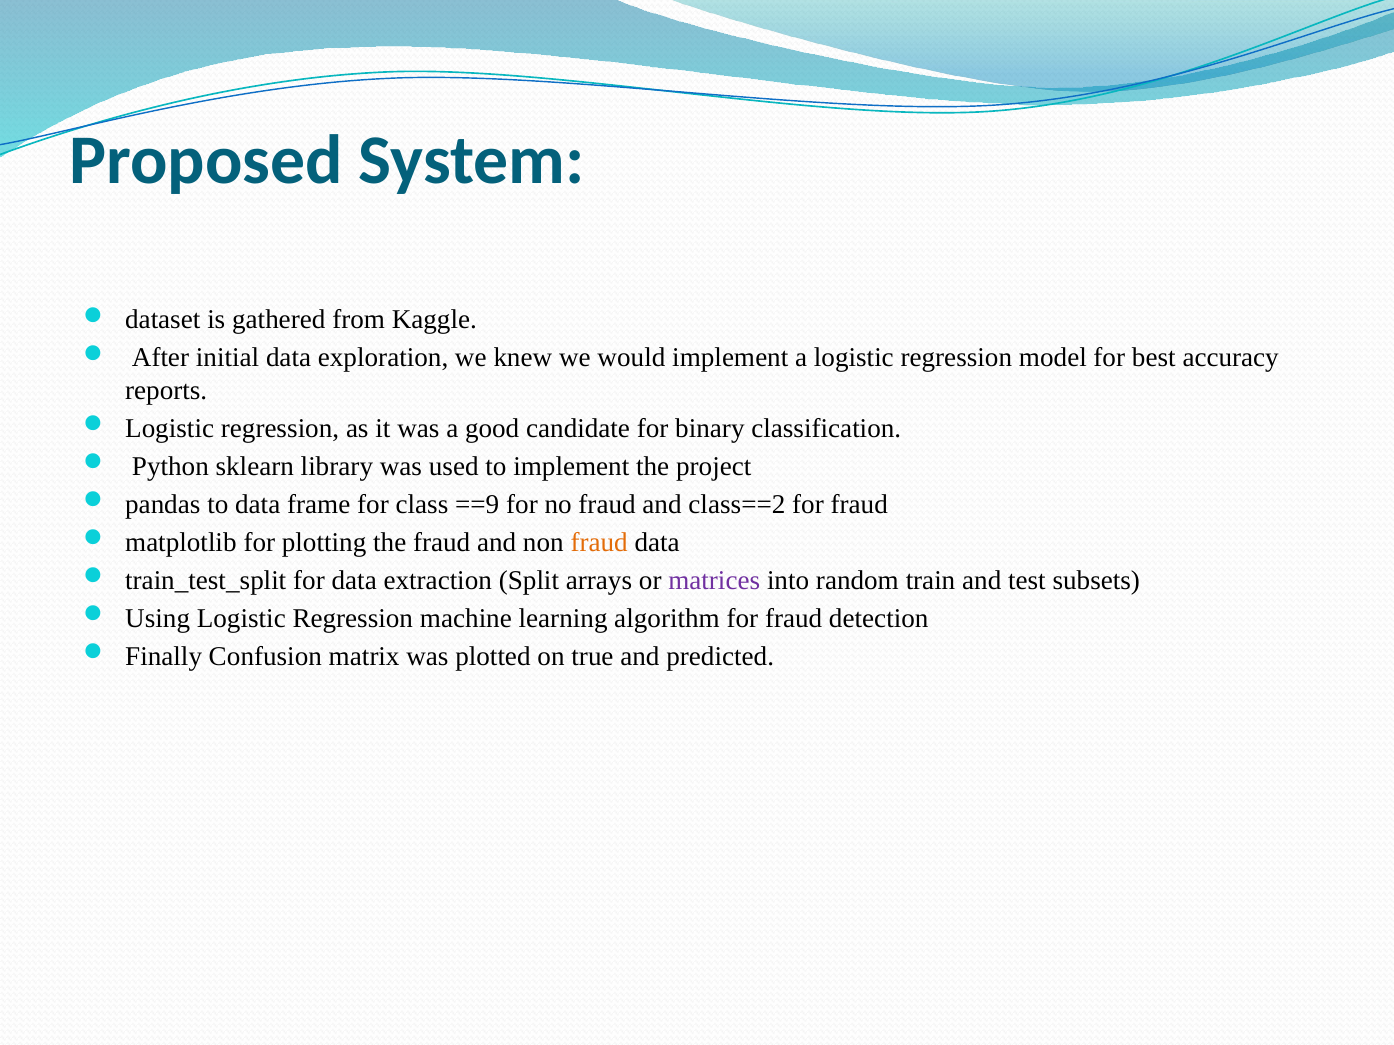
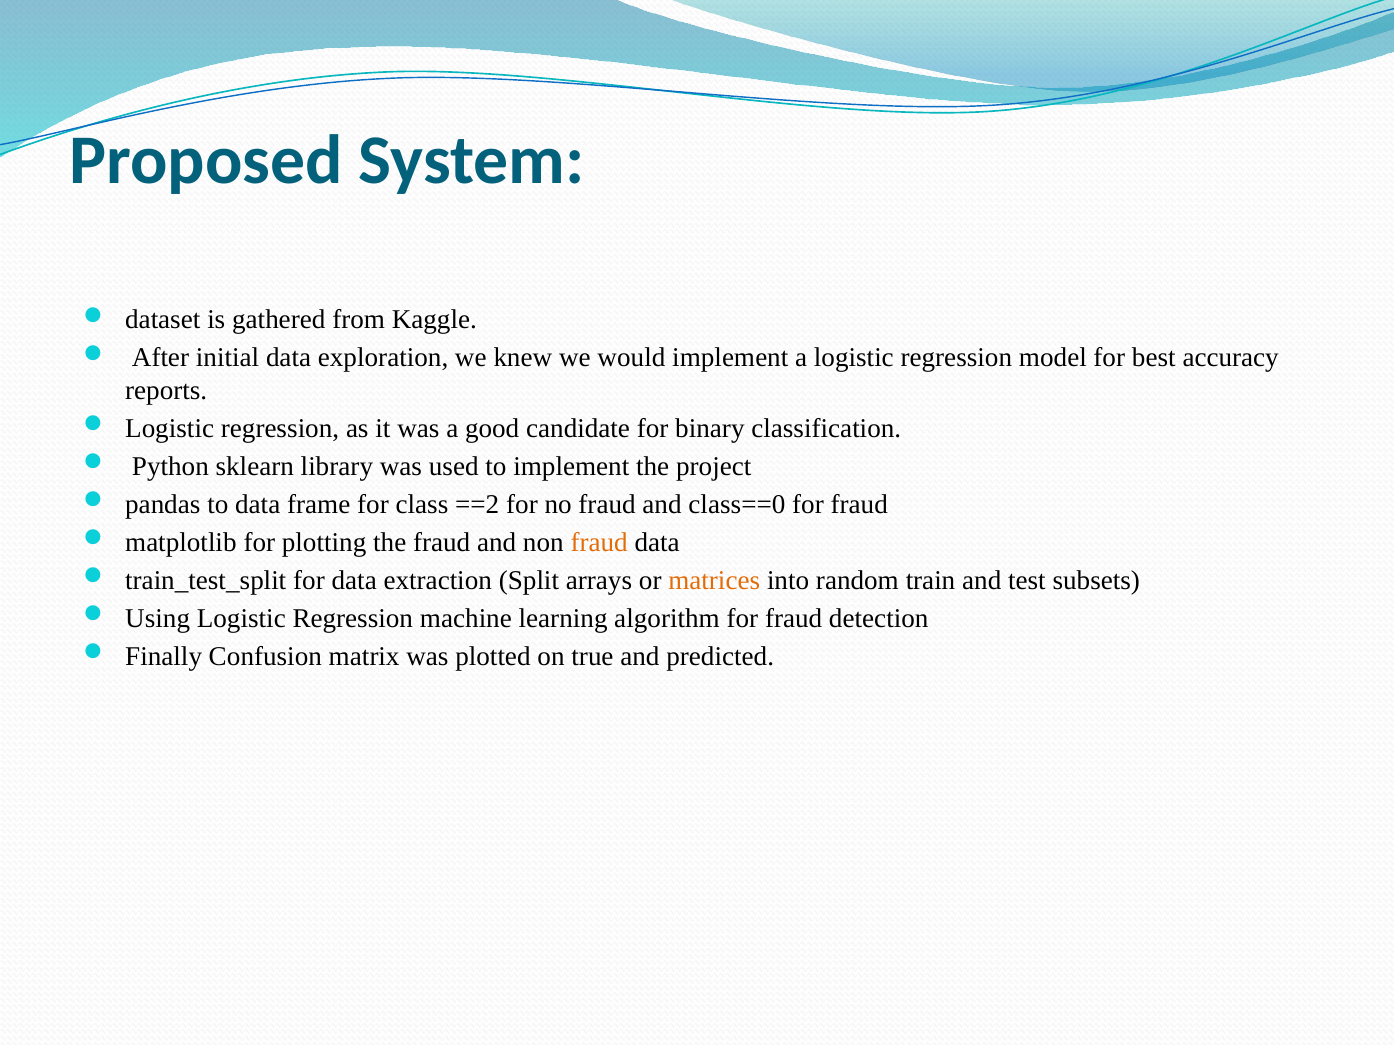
==9: ==9 -> ==2 (477, 505)
class==2: class==2 -> class==0 (737, 505)
matrices colour: purple -> orange (714, 581)
